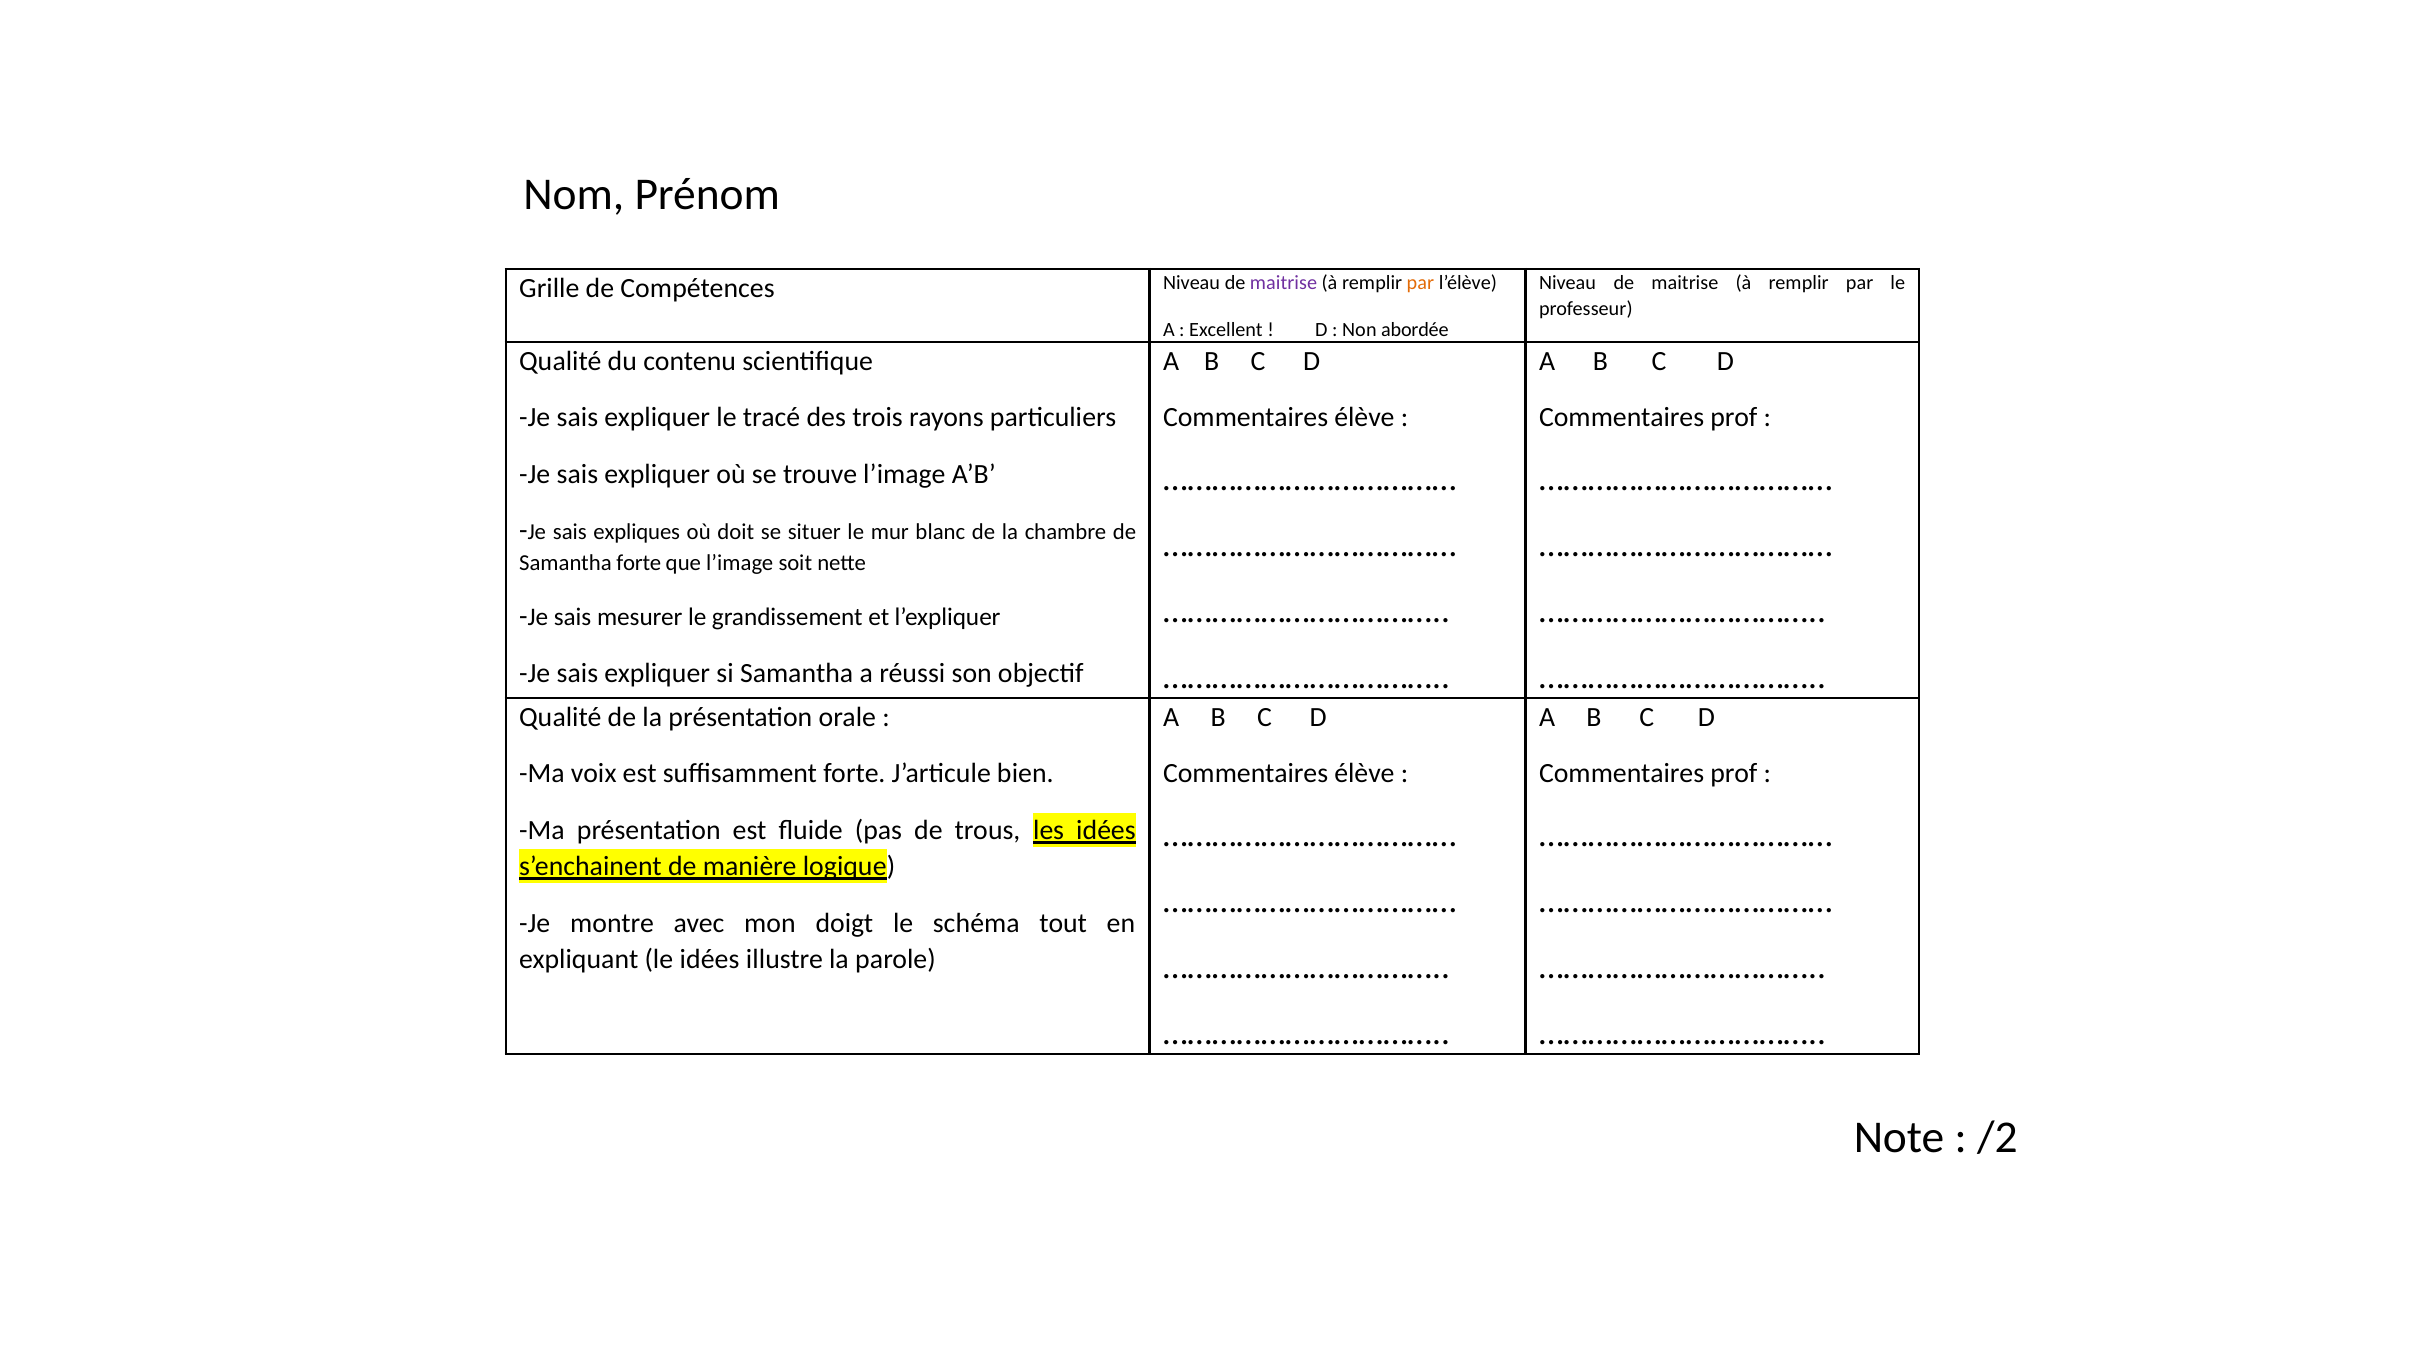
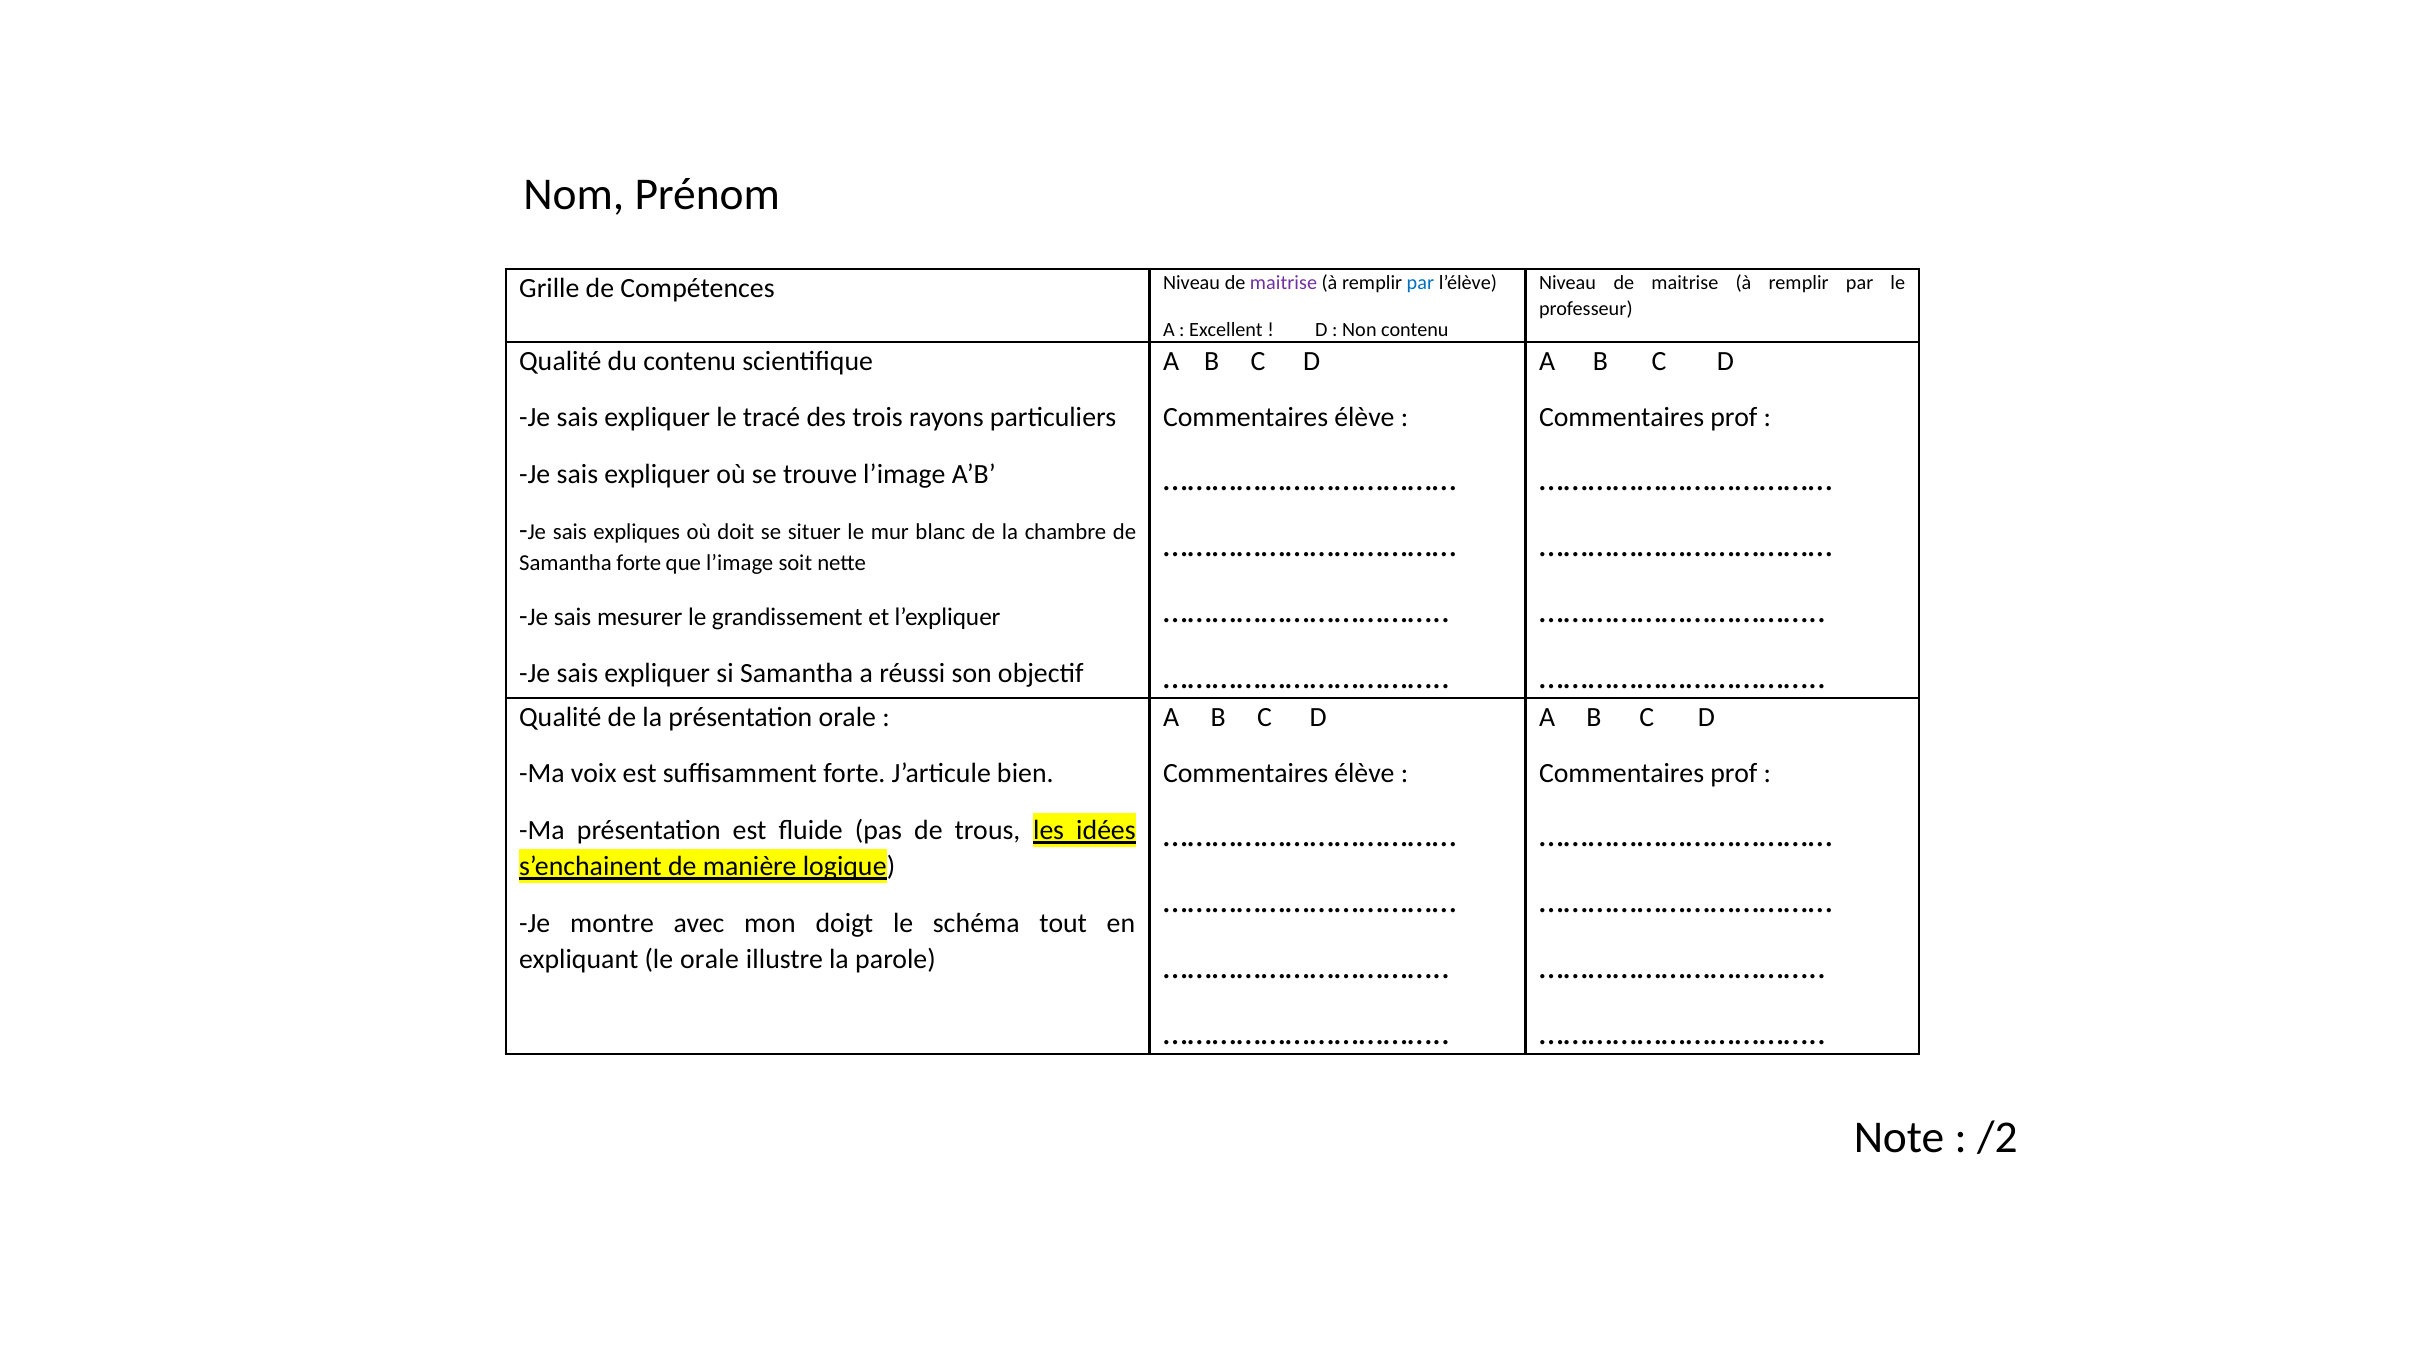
par colour: orange -> blue (1420, 283)
Non abordée: abordée -> contenu (1415, 330)
le idées: idées -> orale (709, 959)
